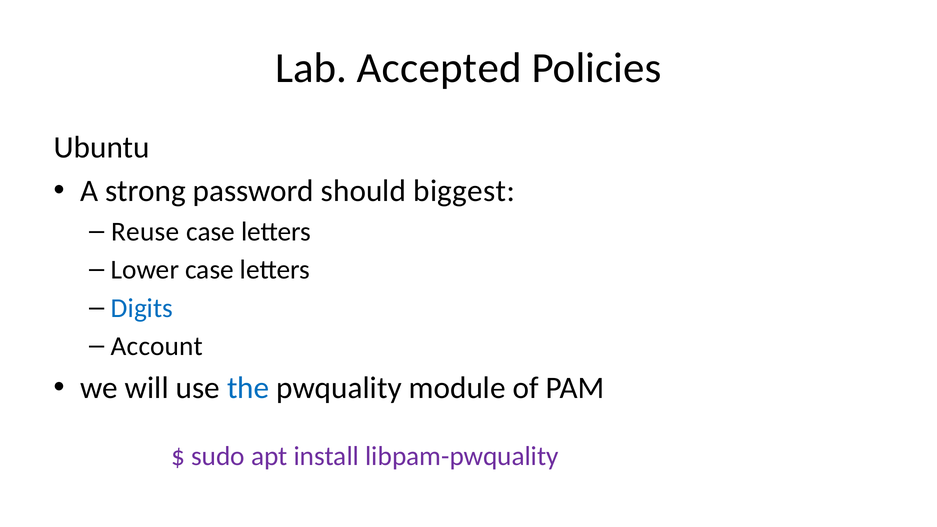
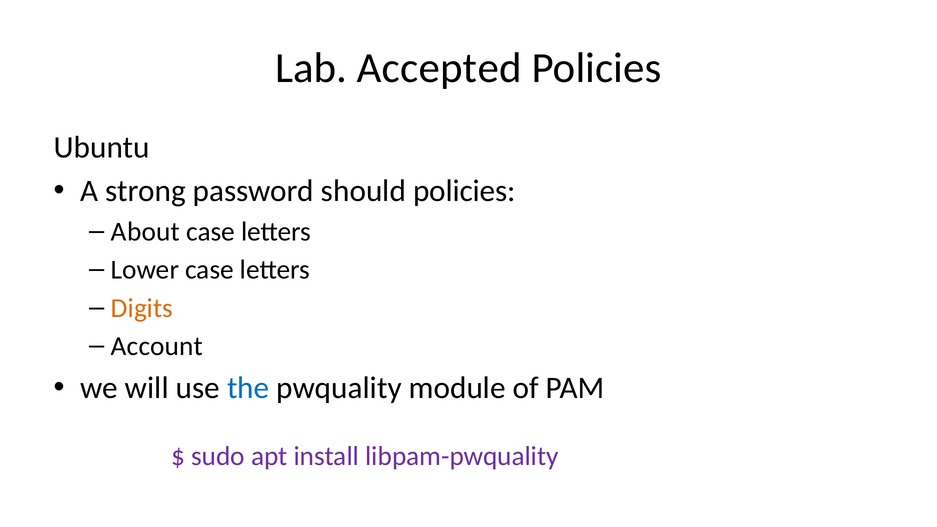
should biggest: biggest -> policies (464, 191)
Reuse: Reuse -> About (145, 232)
Digits colour: blue -> orange (142, 308)
